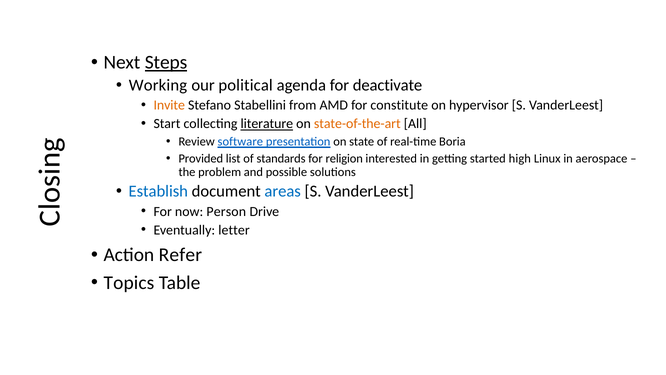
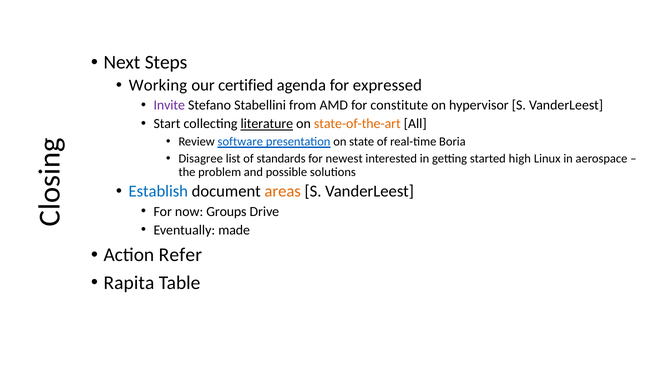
Steps underline: present -> none (166, 62)
political: political -> certified (246, 85)
deactivate: deactivate -> expressed (387, 85)
Invite colour: orange -> purple (169, 105)
Provided: Provided -> Disagree (201, 159)
religion: religion -> newest (344, 159)
areas colour: blue -> orange (283, 191)
Person: Person -> Groups (226, 211)
letter: letter -> made (234, 230)
Topics: Topics -> Rapita (129, 282)
